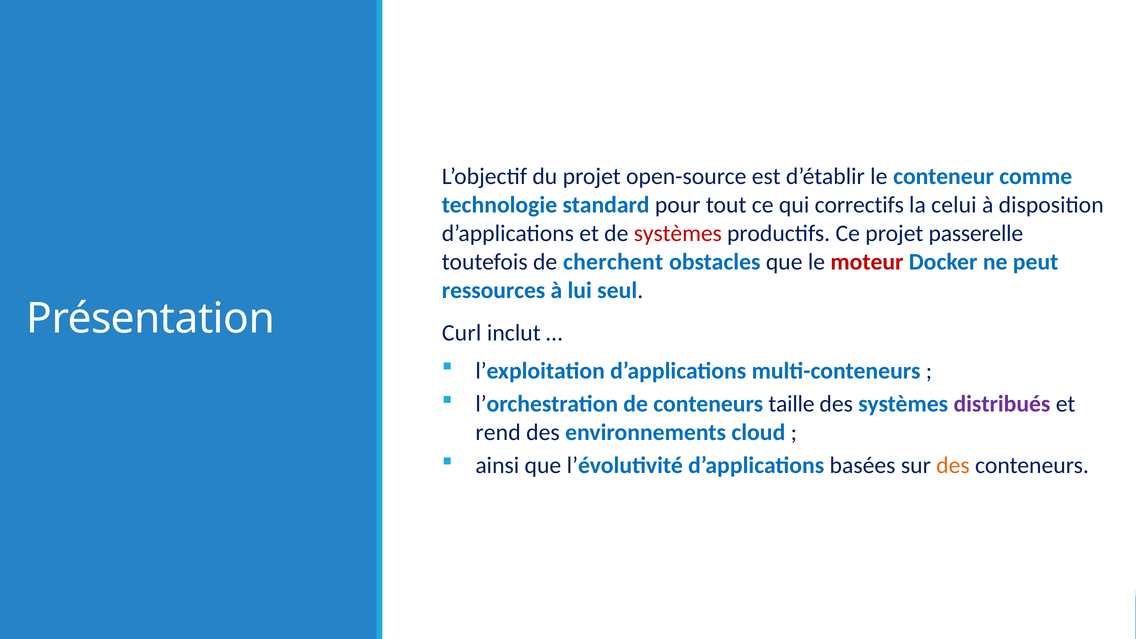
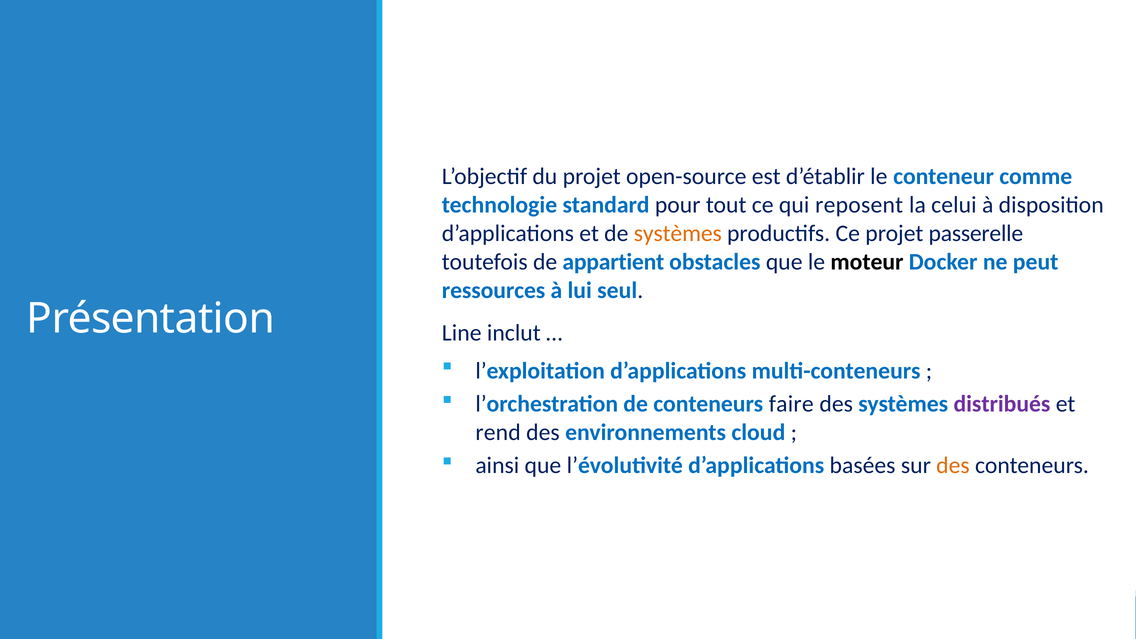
correctifs: correctifs -> reposent (859, 205)
systèmes colour: red -> orange (678, 233)
cherchent: cherchent -> appartient (613, 262)
moteur colour: red -> black (867, 262)
Curl: Curl -> Line (462, 333)
taille: taille -> faire (791, 404)
